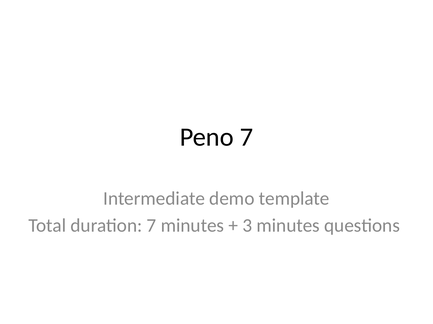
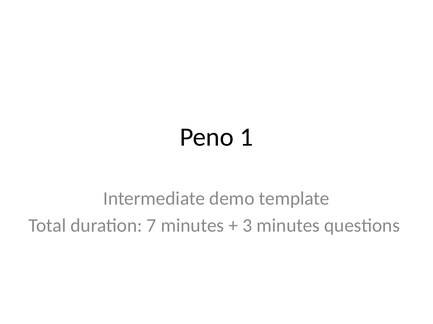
Peno 7: 7 -> 1 (247, 138)
